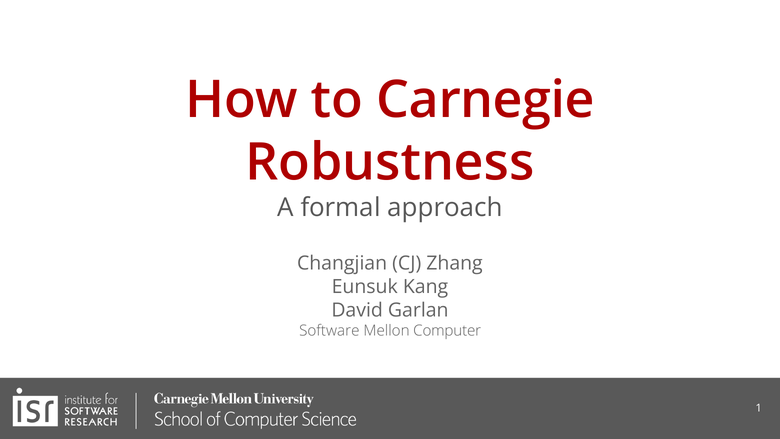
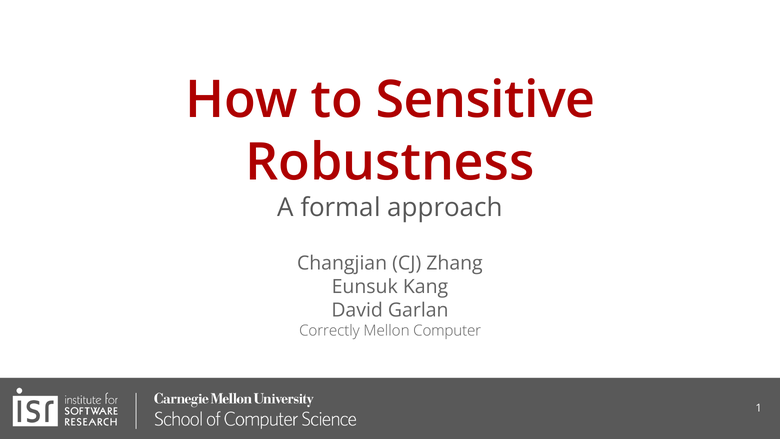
Carnegie: Carnegie -> Sensitive (486, 100)
Software: Software -> Correctly (329, 330)
